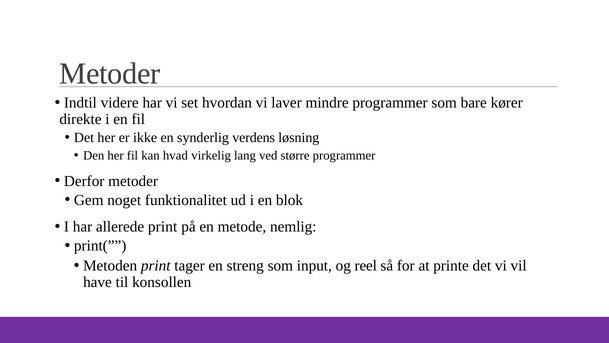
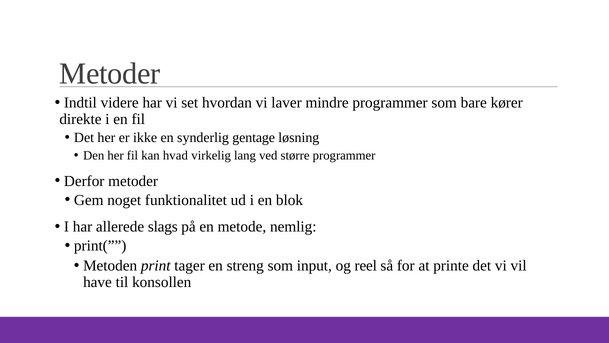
verdens: verdens -> gentage (254, 137)
allerede print: print -> slags (163, 226)
